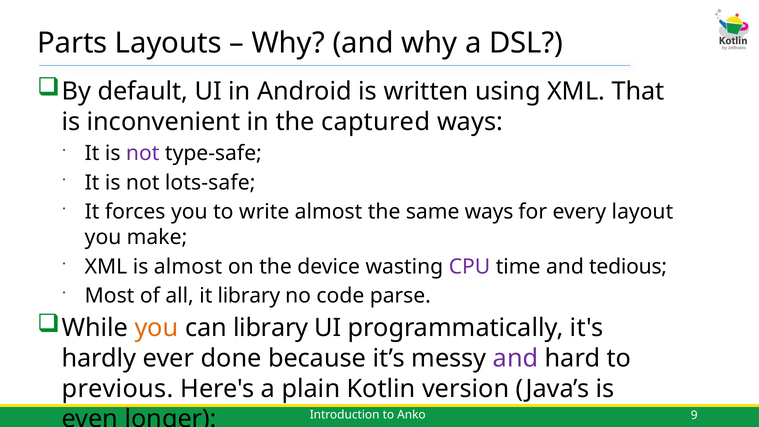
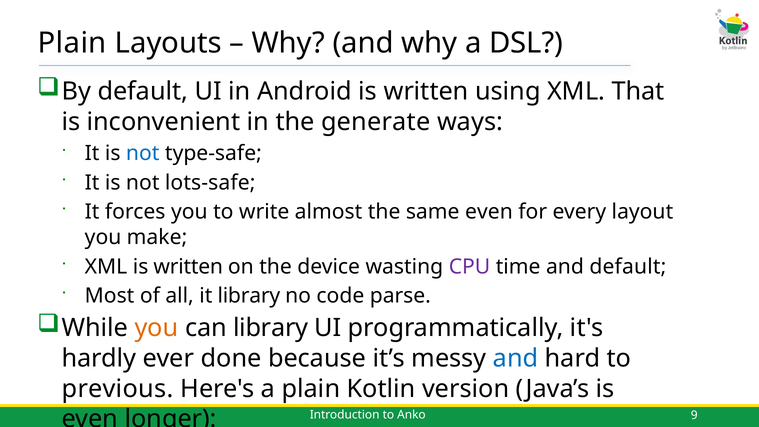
Parts: Parts -> Plain (72, 43)
captured: captured -> generate (376, 122)
not colour: purple -> blue (143, 153)
same ways: ways -> even (489, 212)
XML is almost: almost -> written (188, 267)
and tedious: tedious -> default (628, 267)
and colour: purple -> blue (516, 358)
